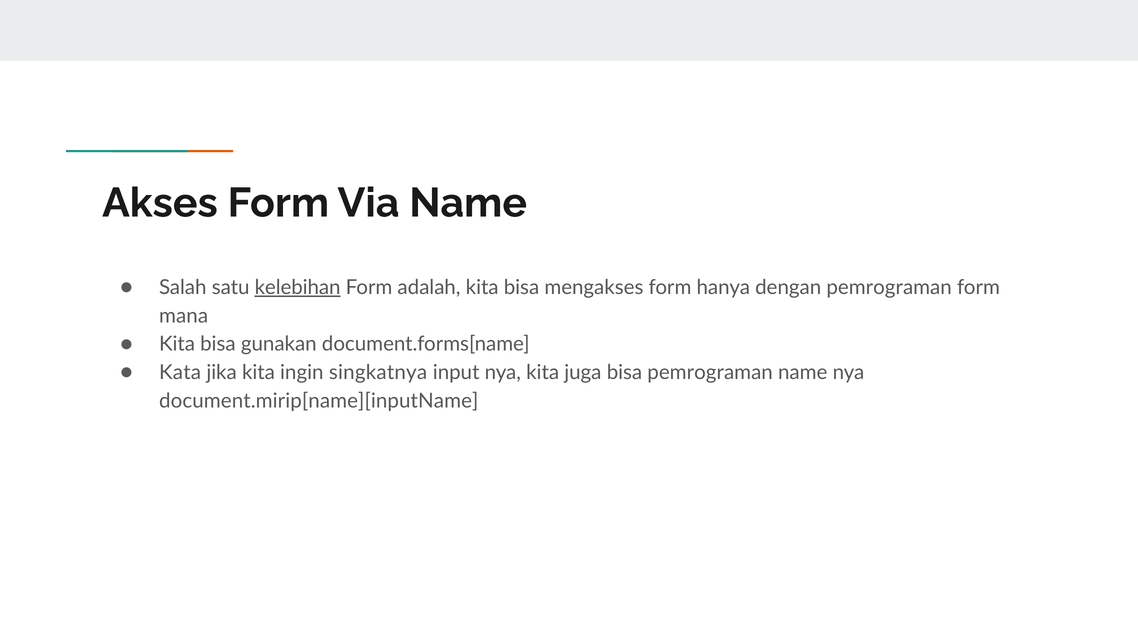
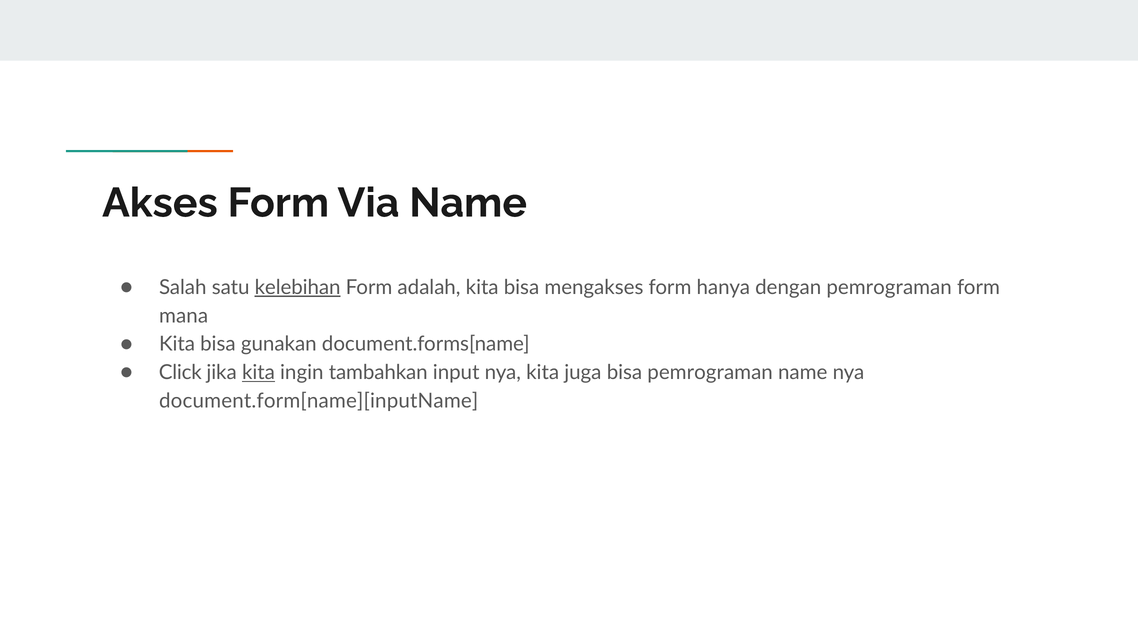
Kata: Kata -> Click (180, 373)
kita underline: none -> present (258, 373)
singkatnya: singkatnya -> tambahkan (378, 373)
document.mirip[name][inputName: document.mirip[name][inputName -> document.form[name][inputName (319, 401)
